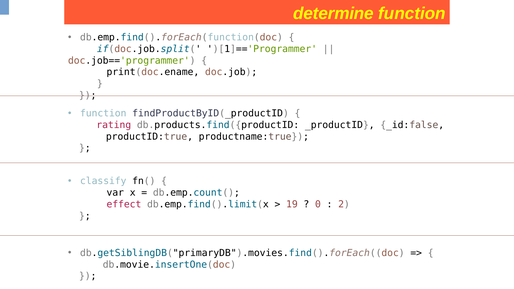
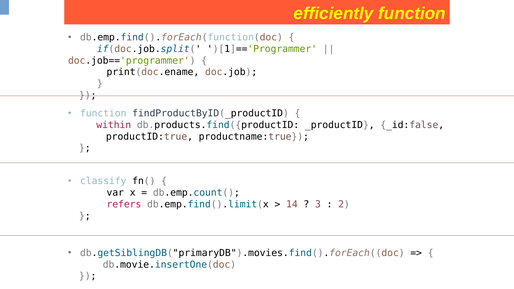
determine: determine -> efficiently (333, 13)
rating: rating -> within (114, 125)
effect: effect -> refers (124, 204)
19: 19 -> 14 (292, 204)
0: 0 -> 3 (318, 204)
